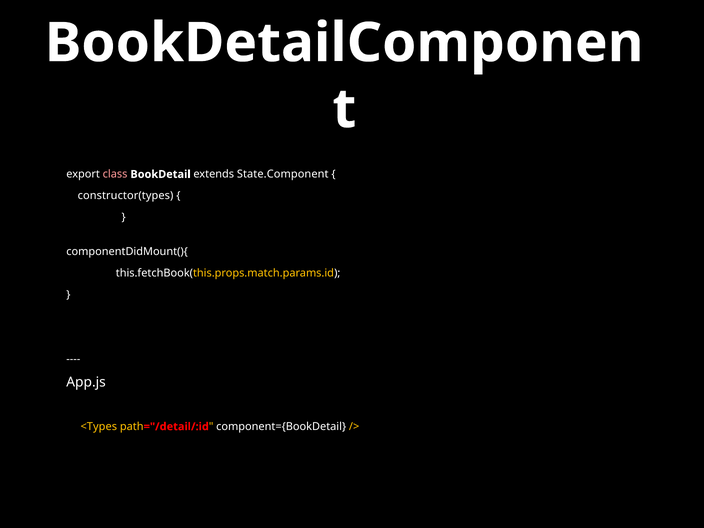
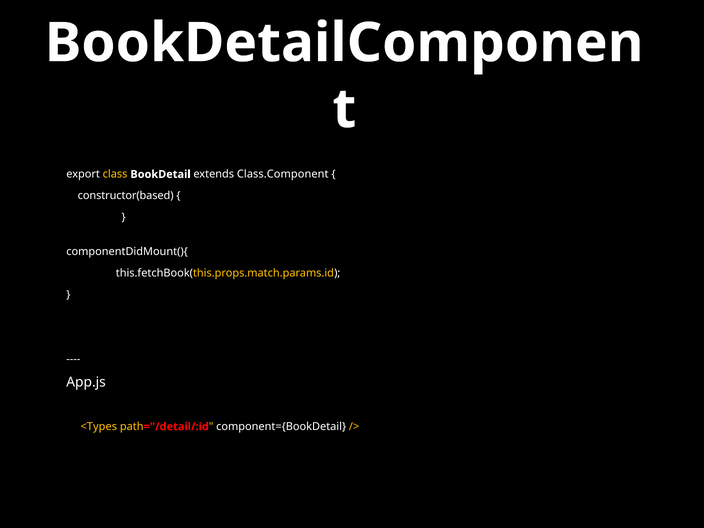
class colour: pink -> yellow (115, 174)
State.Component: State.Component -> Class.Component (283, 174)
constructor(types: constructor(types -> constructor(based (126, 196)
